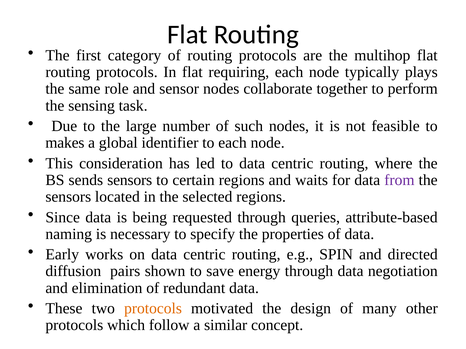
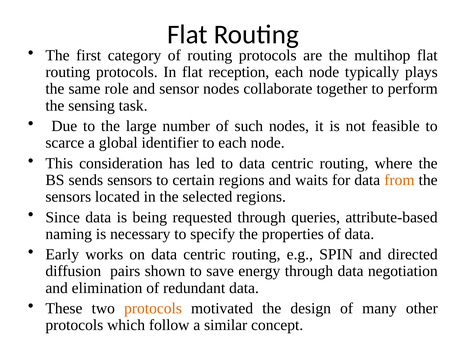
requiring: requiring -> reception (239, 72)
makes: makes -> scarce (65, 143)
from colour: purple -> orange (399, 180)
